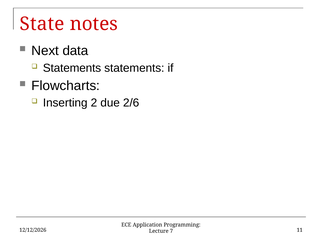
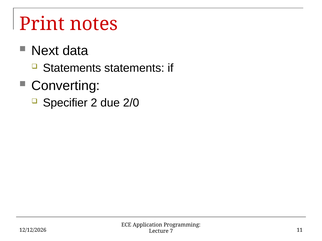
State: State -> Print (42, 24)
Flowcharts: Flowcharts -> Converting (66, 86)
Inserting: Inserting -> Specifier (65, 103)
2/6: 2/6 -> 2/0 (131, 103)
